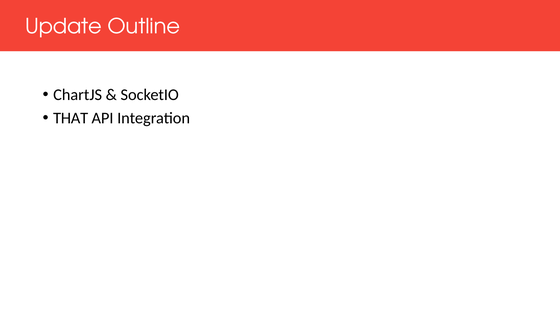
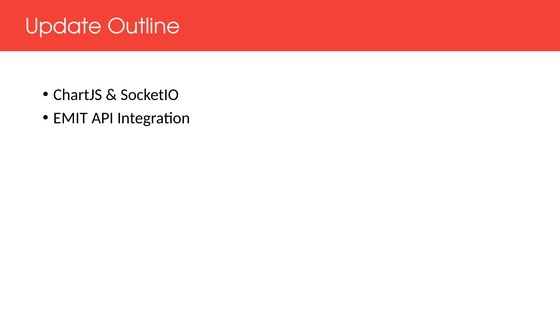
THAT: THAT -> EMIT (70, 118)
